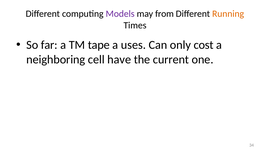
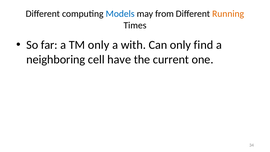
Models colour: purple -> blue (120, 14)
TM tape: tape -> only (99, 45)
uses: uses -> with (133, 45)
cost: cost -> find (203, 45)
